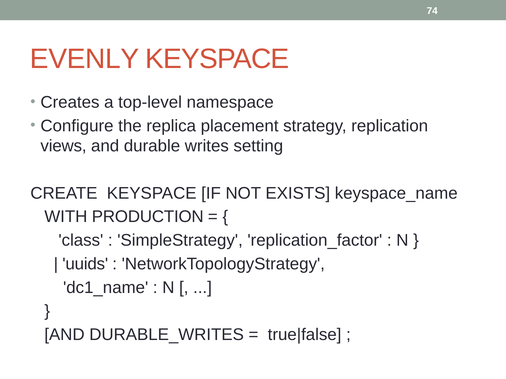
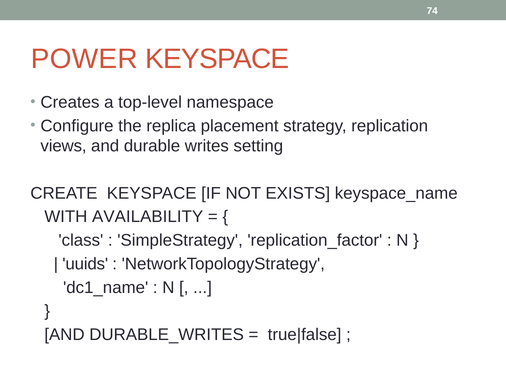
EVENLY: EVENLY -> POWER (84, 59)
PRODUCTION: PRODUCTION -> AVAILABILITY (148, 217)
